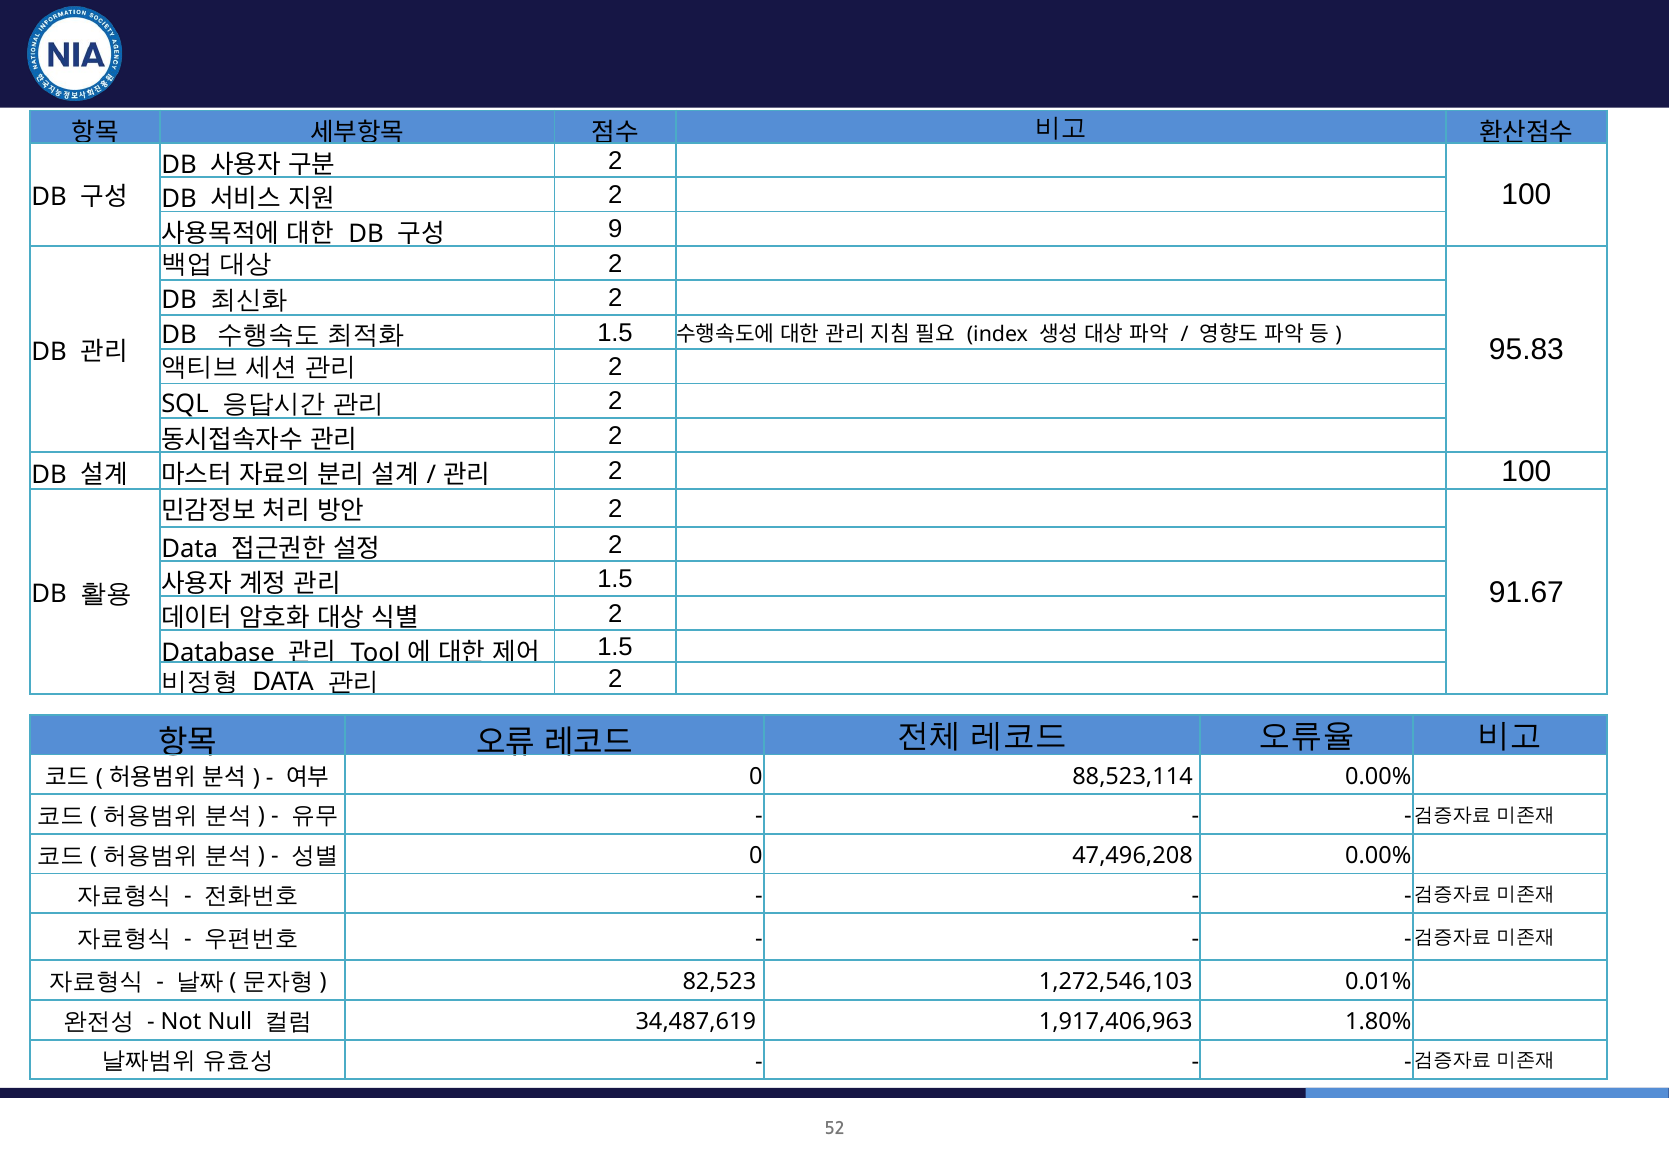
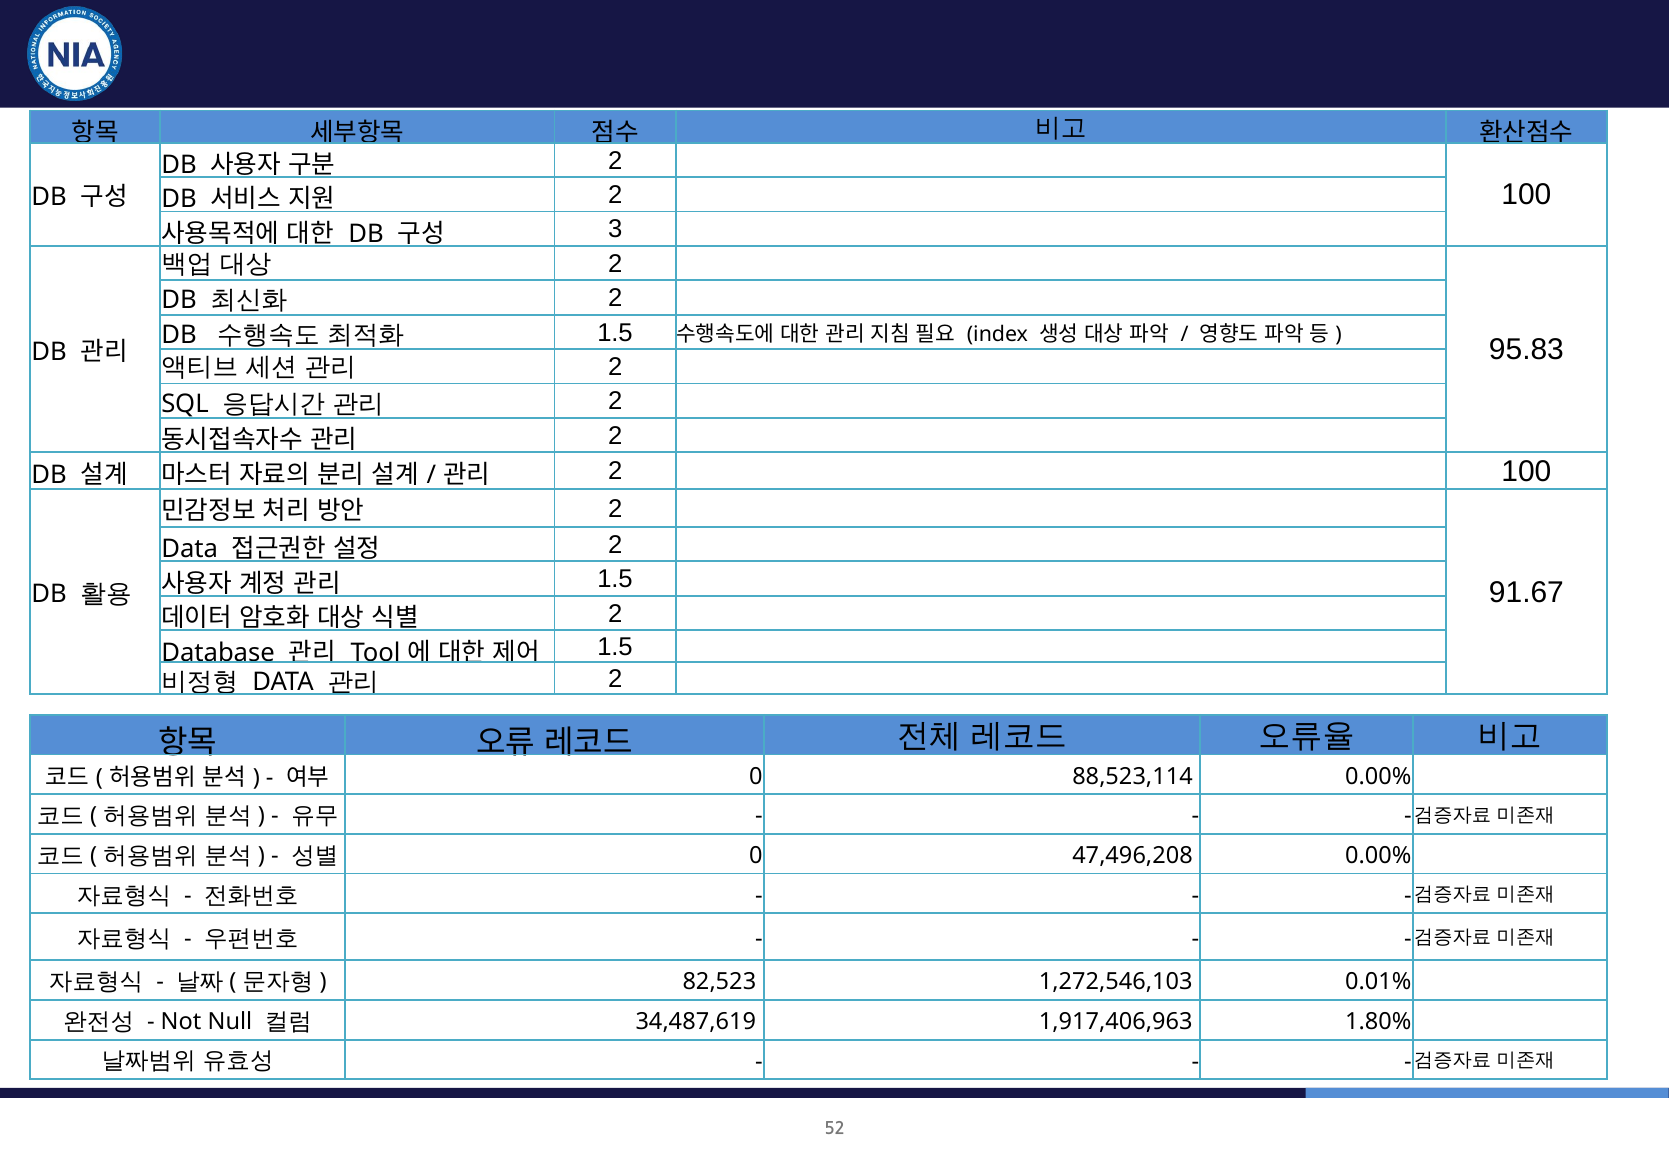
9: 9 -> 3 (615, 229)
